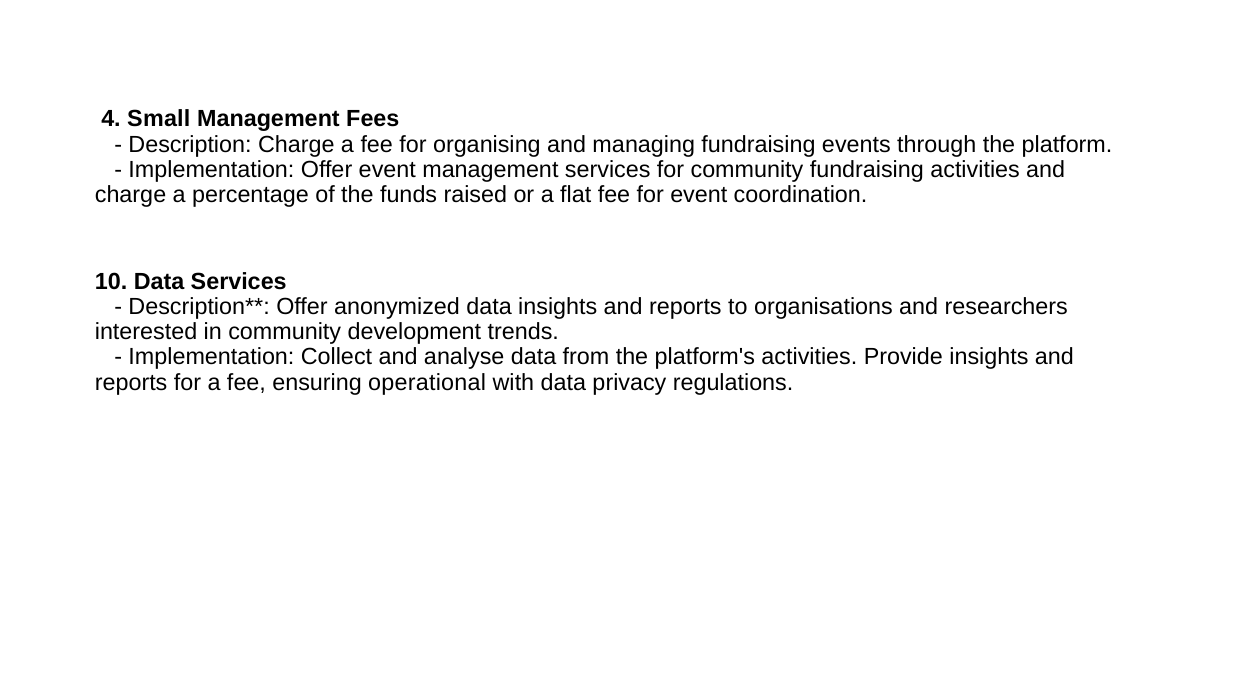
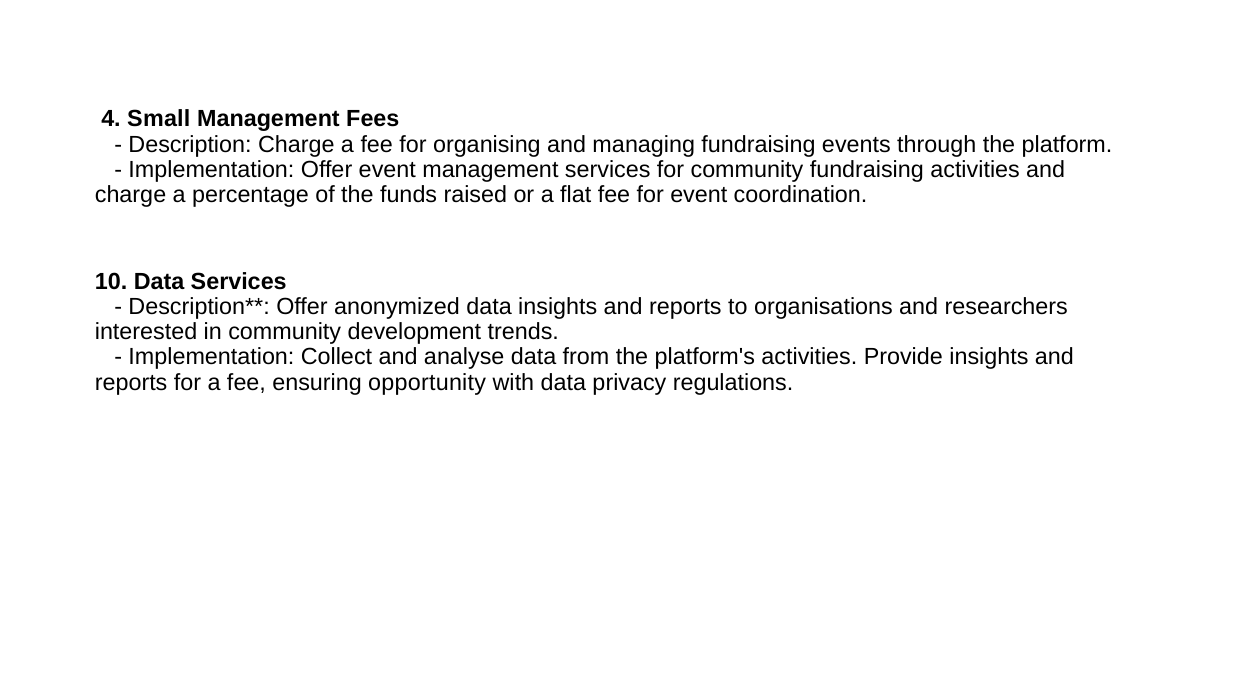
operational: operational -> opportunity (427, 383)
